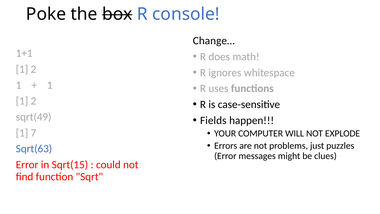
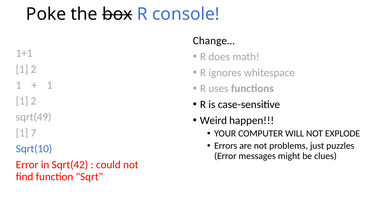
Fields: Fields -> Weird (213, 120)
Sqrt(63: Sqrt(63 -> Sqrt(10 (34, 149)
Sqrt(15: Sqrt(15 -> Sqrt(42 (70, 165)
